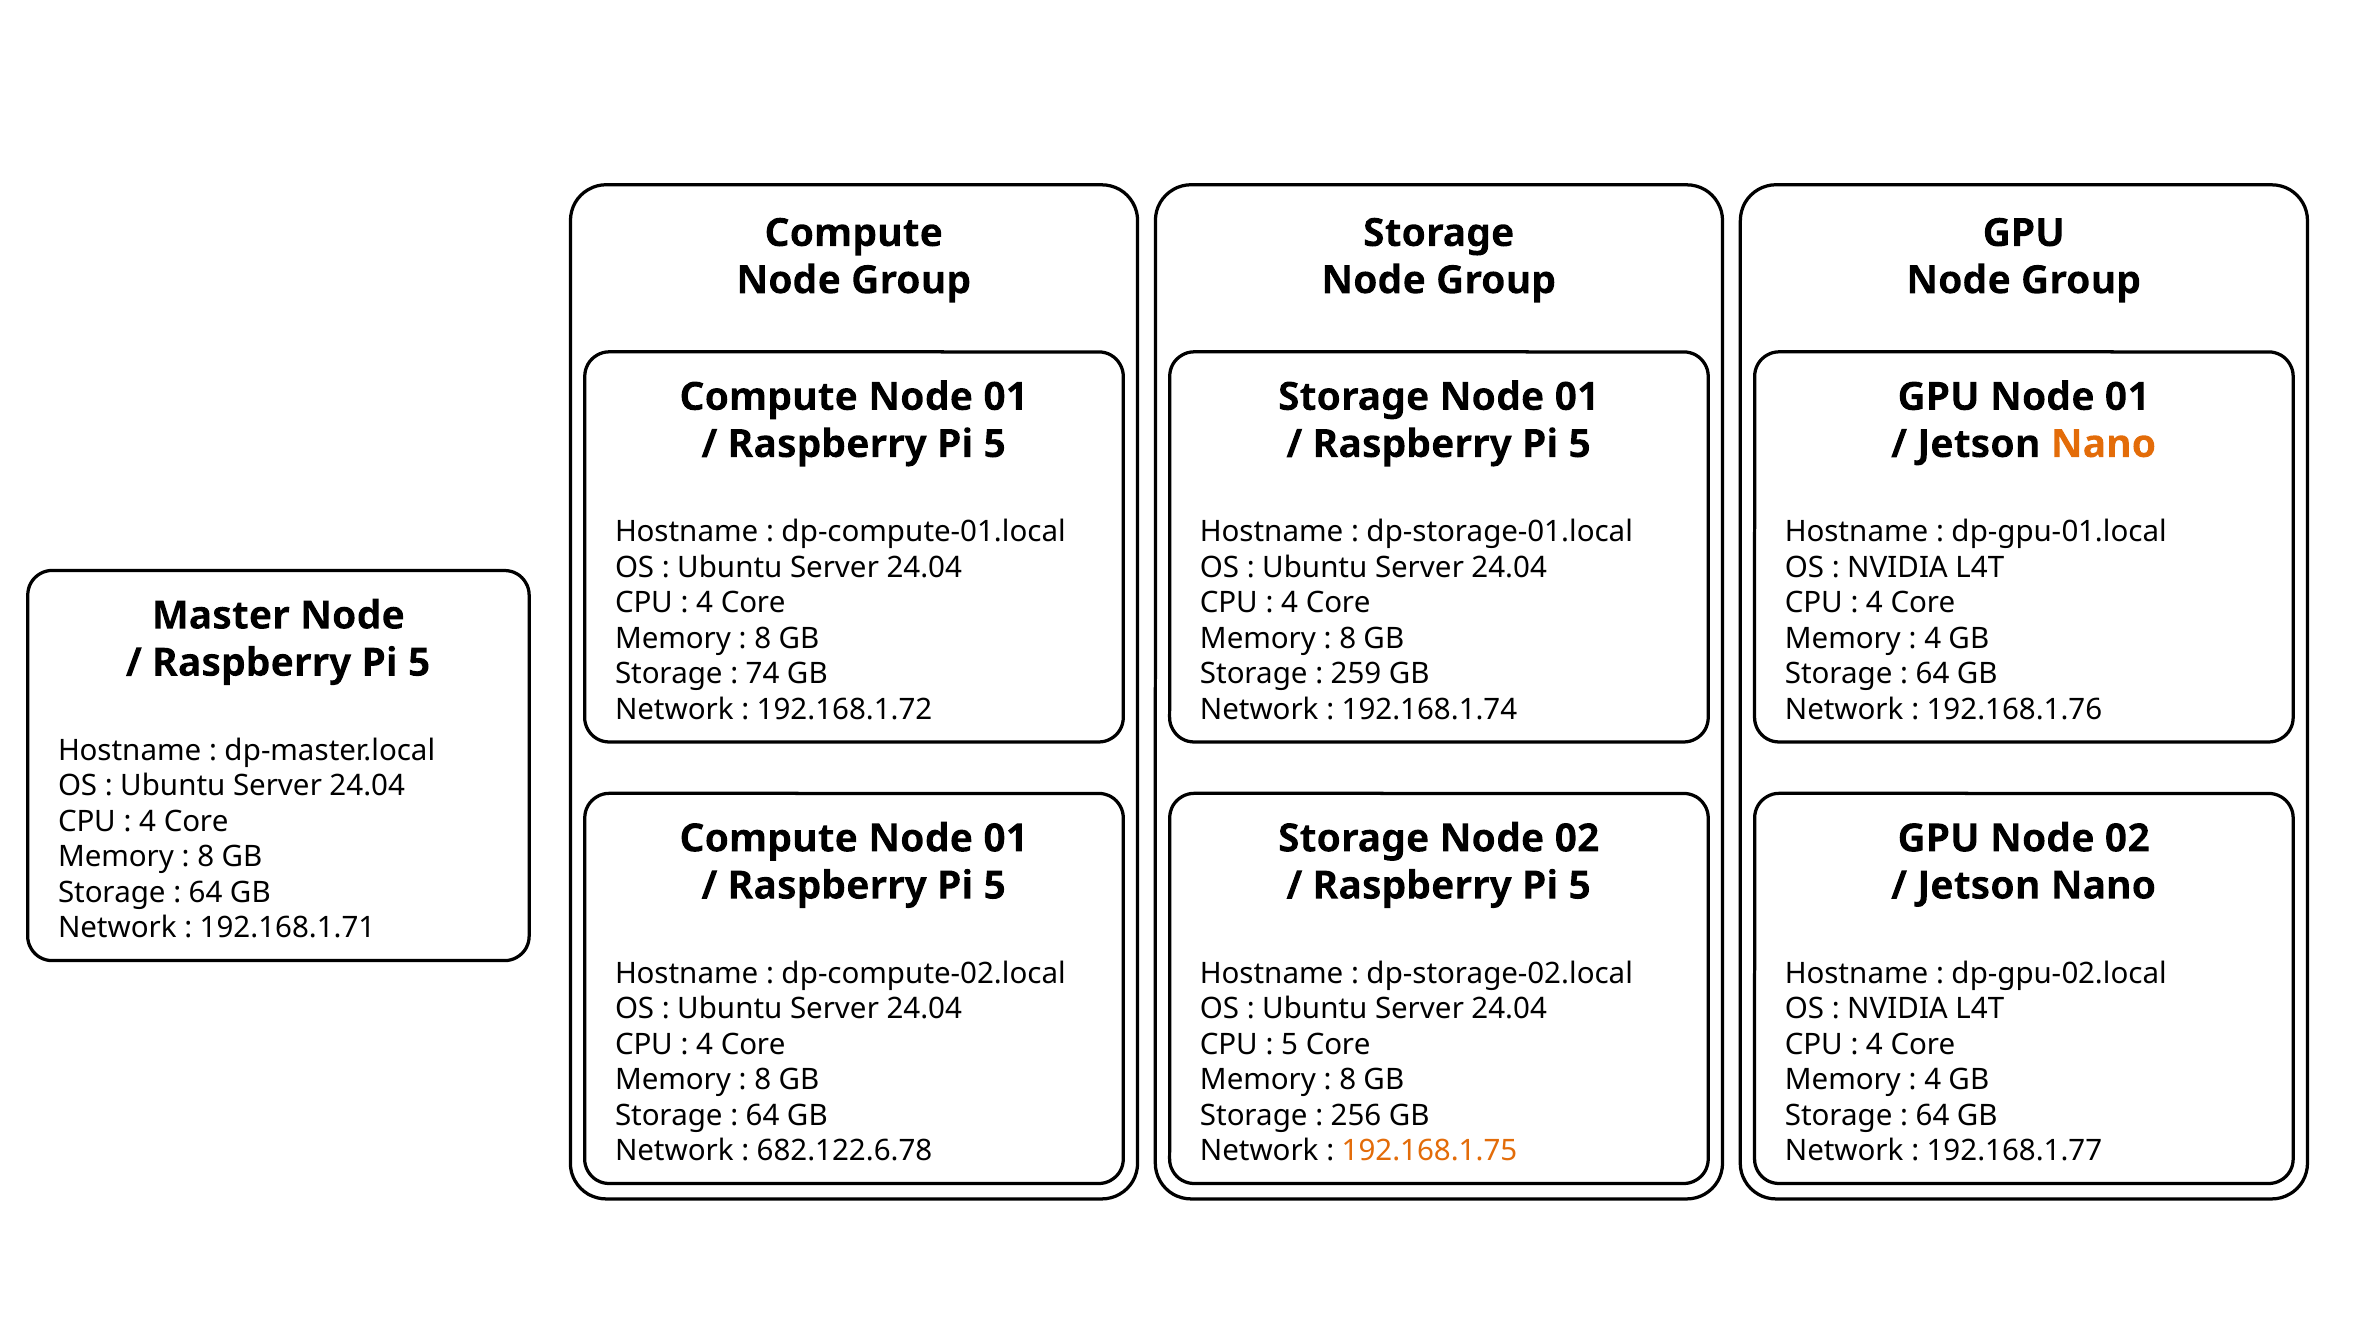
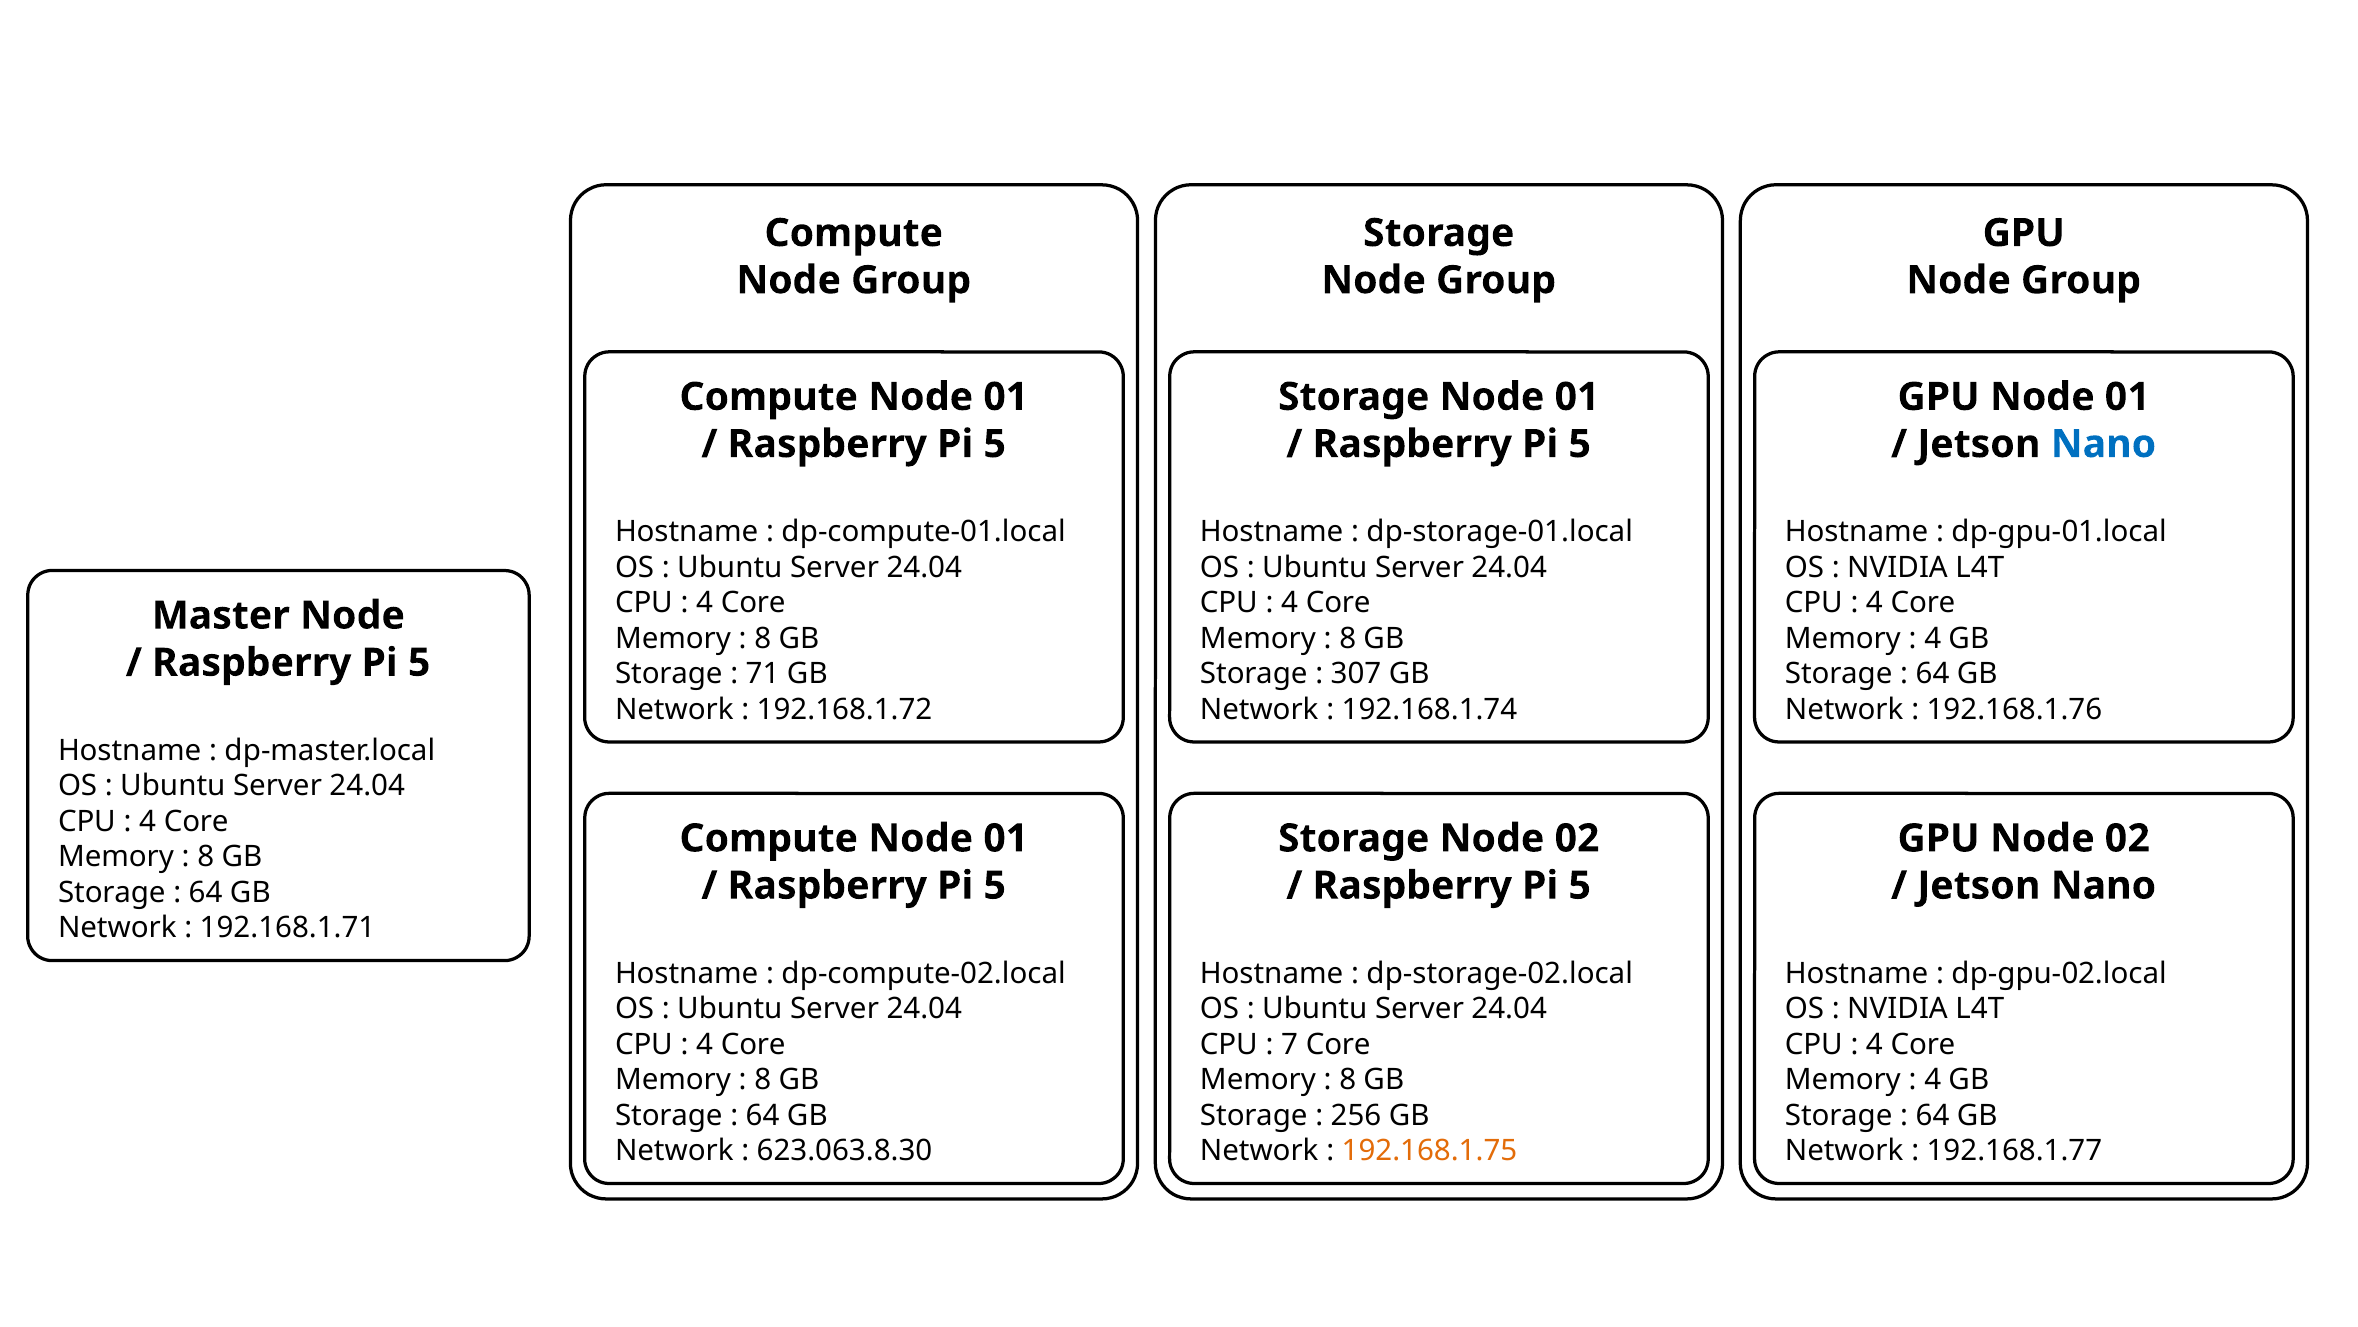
Nano colour: orange -> blue (2103, 444)
74: 74 -> 71 (763, 674)
259: 259 -> 307 (1356, 674)
5: 5 -> 7 (1289, 1044)
682.122.6.78: 682.122.6.78 -> 623.063.8.30 (845, 1150)
